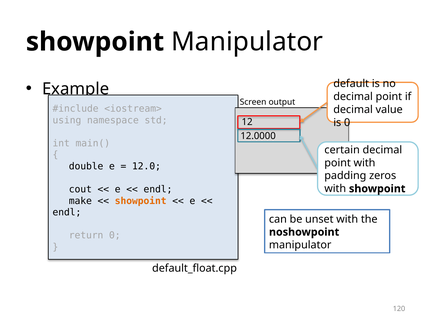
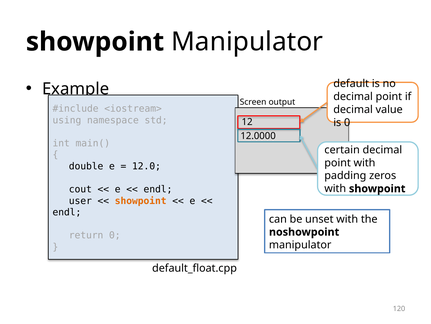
make: make -> user (80, 200)
